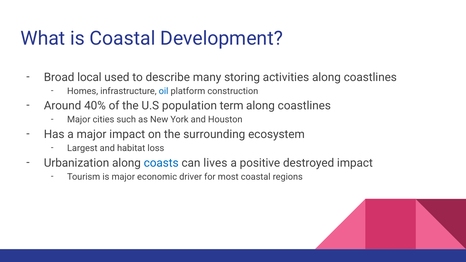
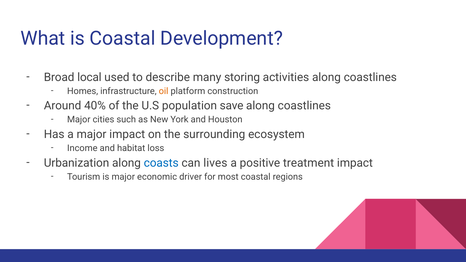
oil colour: blue -> orange (164, 91)
term: term -> save (232, 106)
Largest: Largest -> Income (82, 148)
destroyed: destroyed -> treatment (309, 163)
